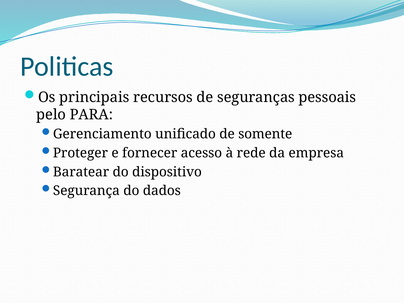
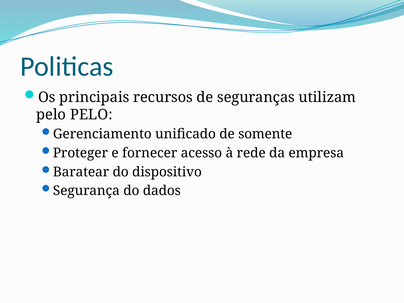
pessoais: pessoais -> utilizam (327, 97)
pelo PARA: PARA -> PELO (91, 115)
